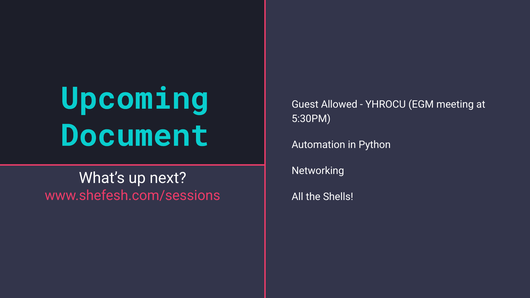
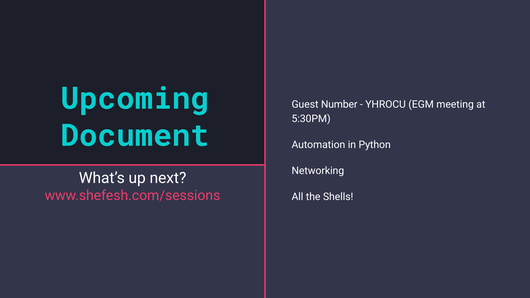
Allowed: Allowed -> Number (339, 105)
